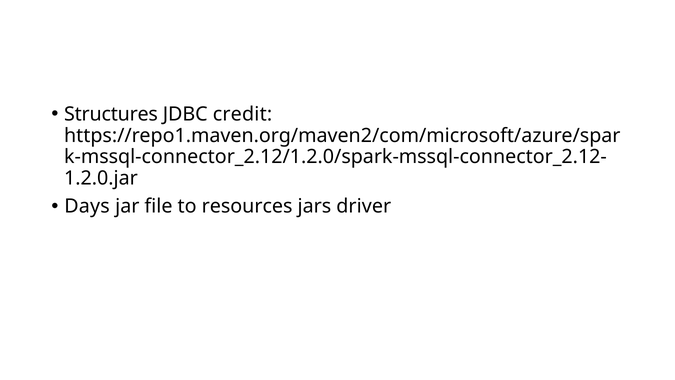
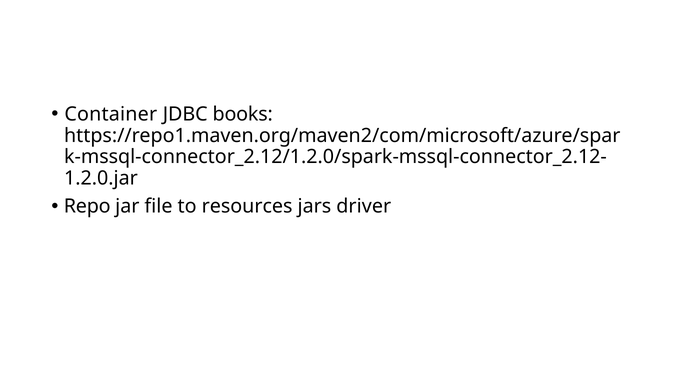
Structures: Structures -> Container (111, 114)
credit: credit -> books (243, 114)
Days: Days -> Repo (87, 206)
